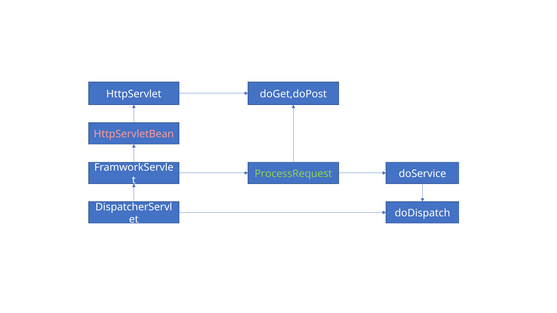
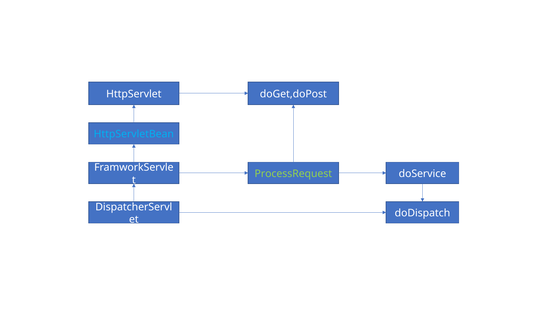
HttpServletBean colour: pink -> light blue (134, 134)
